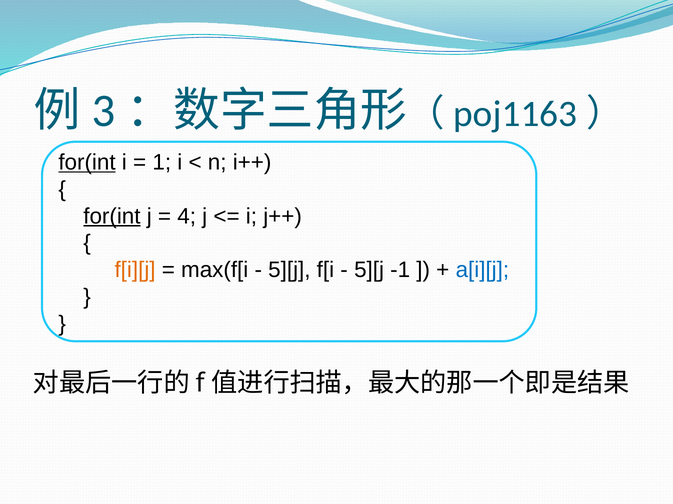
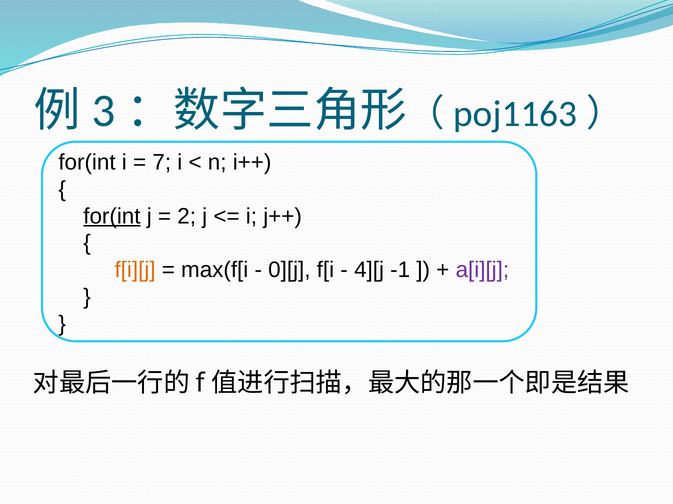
for(int underline: present -> none (87, 163)
1: 1 -> 7 (162, 163)
4: 4 -> 2 (187, 217)
5][j: 5][j -> 0][j (289, 270)
5][j: 5][j -> 4][j (369, 270)
a[i][j colour: blue -> purple (482, 270)
